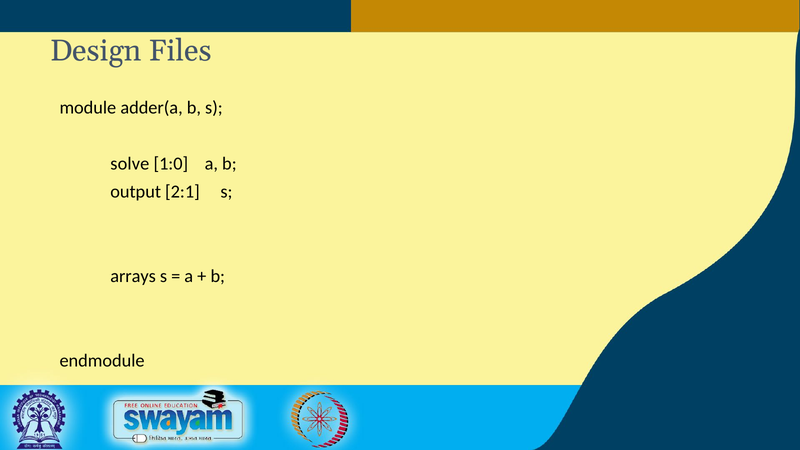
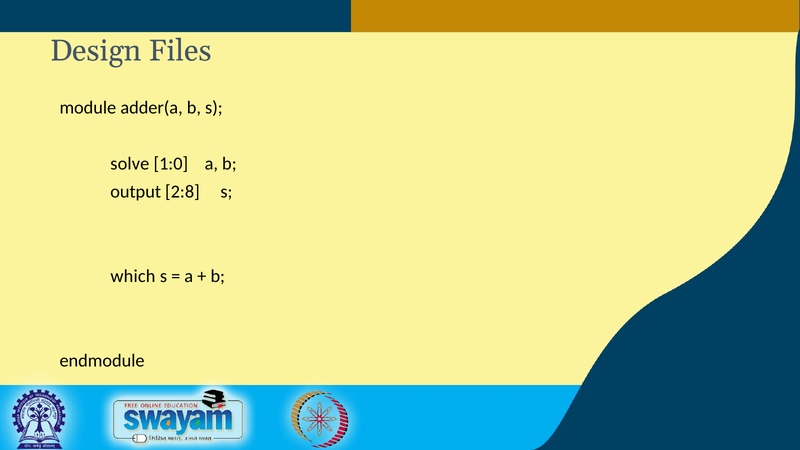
2:1: 2:1 -> 2:8 (182, 192)
arrays: arrays -> which (133, 276)
